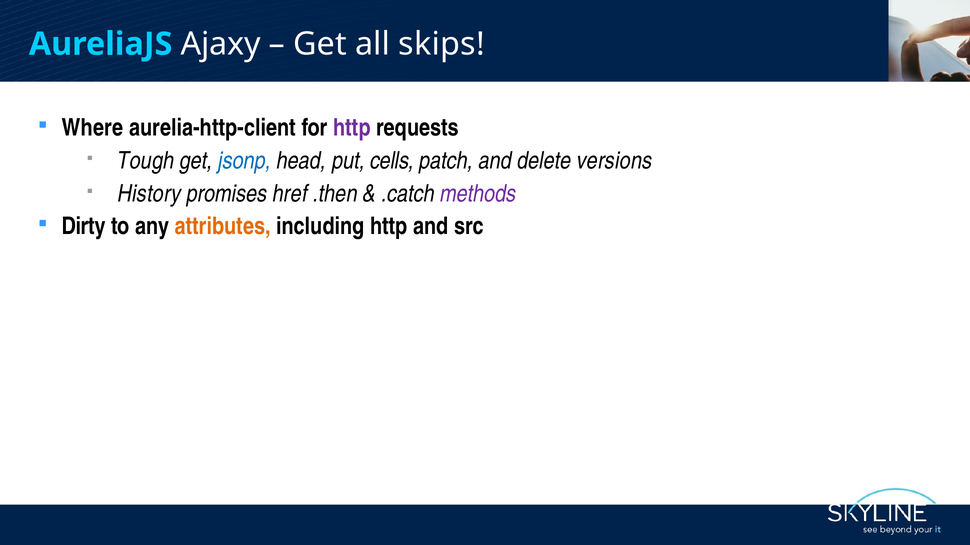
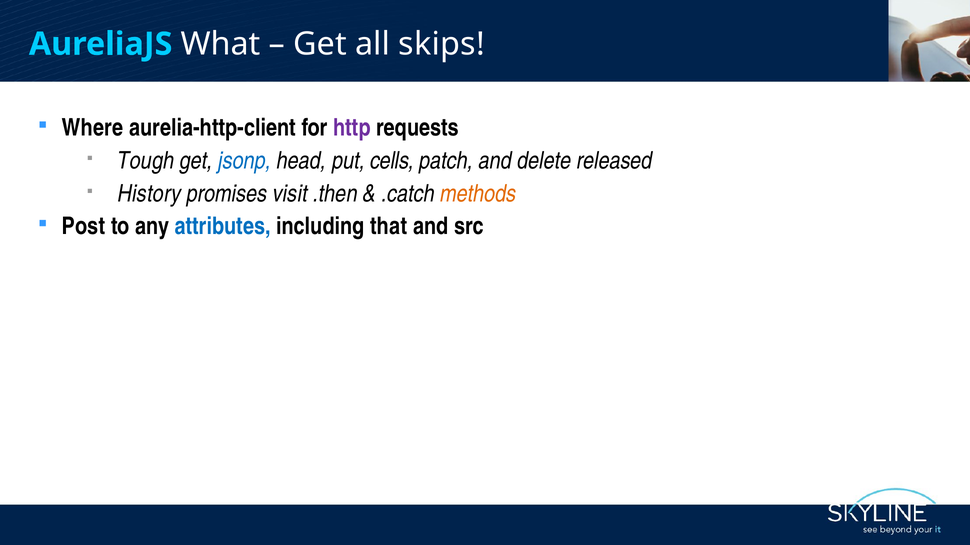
Ajaxy: Ajaxy -> What (221, 44)
versions: versions -> released (615, 161)
href: href -> visit (290, 194)
methods colour: purple -> orange (478, 194)
Dirty: Dirty -> Post (83, 227)
attributes colour: orange -> blue (223, 227)
including http: http -> that (389, 227)
